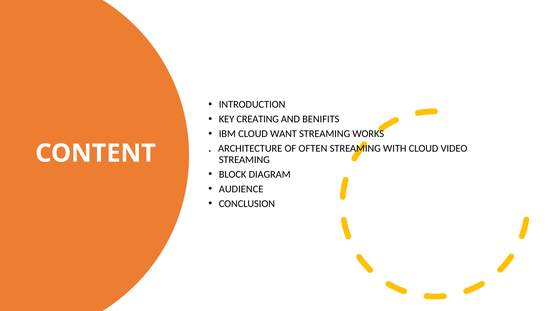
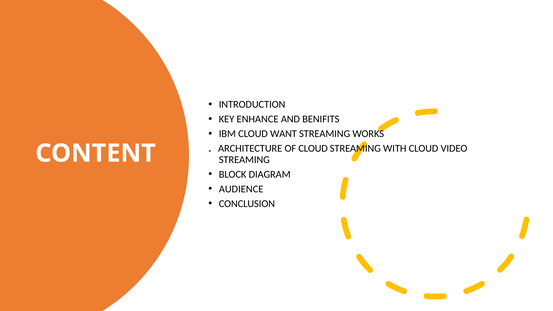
CREATING: CREATING -> ENHANCE (258, 119)
OF OFTEN: OFTEN -> CLOUD (313, 148)
